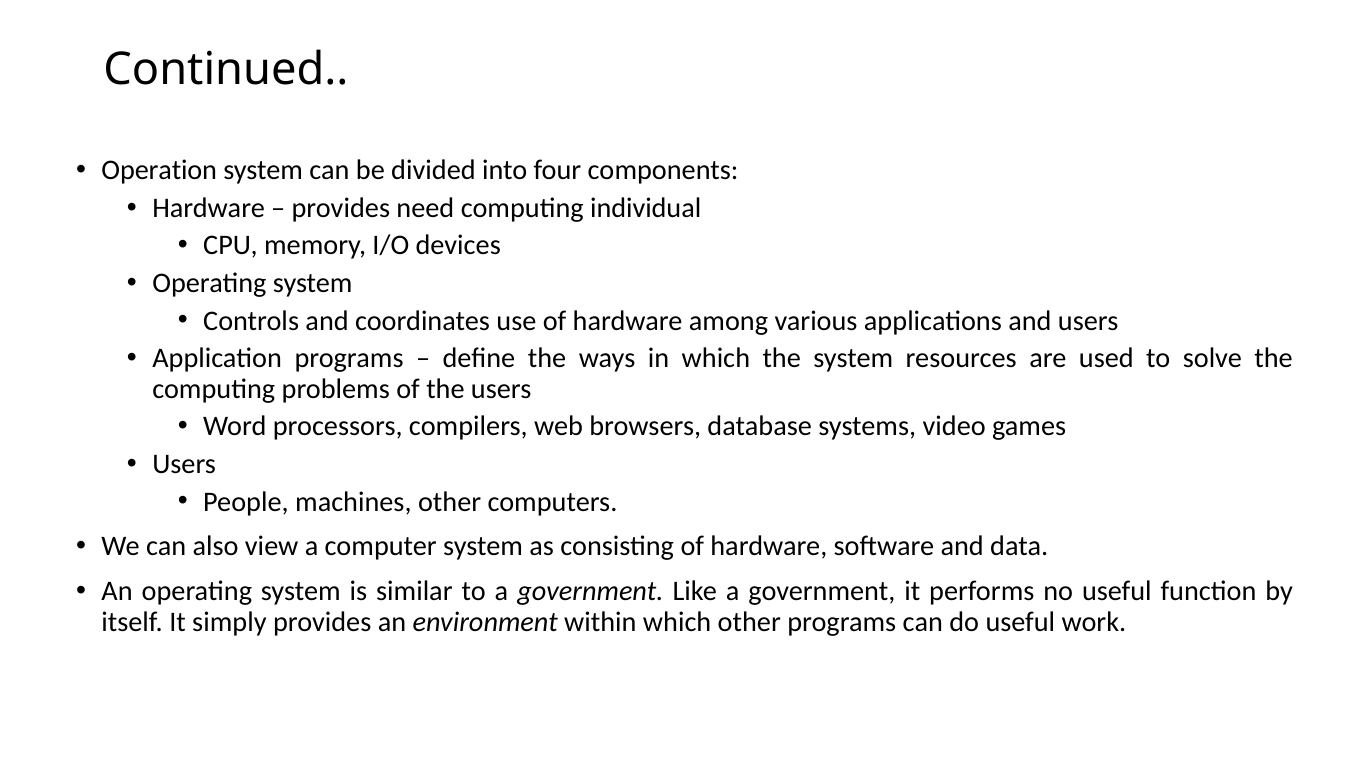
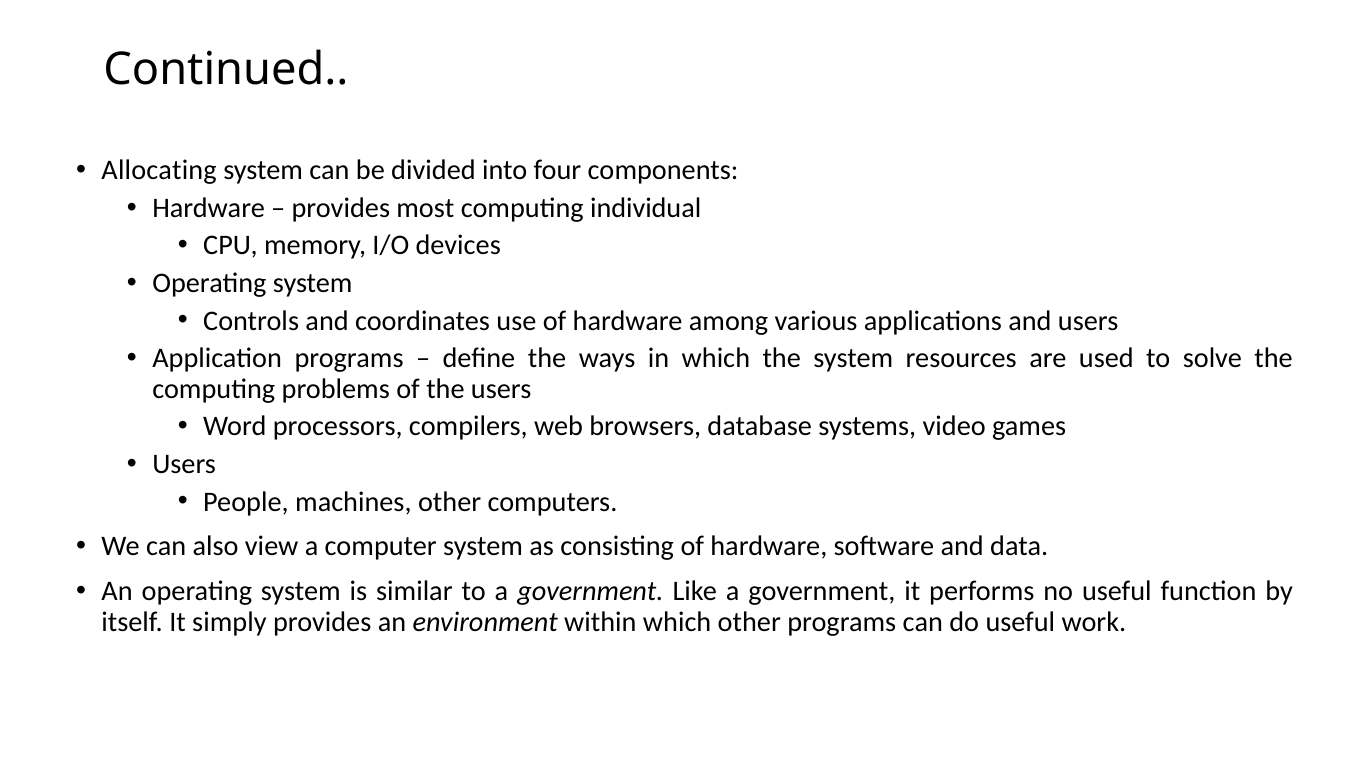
Operation: Operation -> Allocating (159, 170)
need: need -> most (425, 208)
